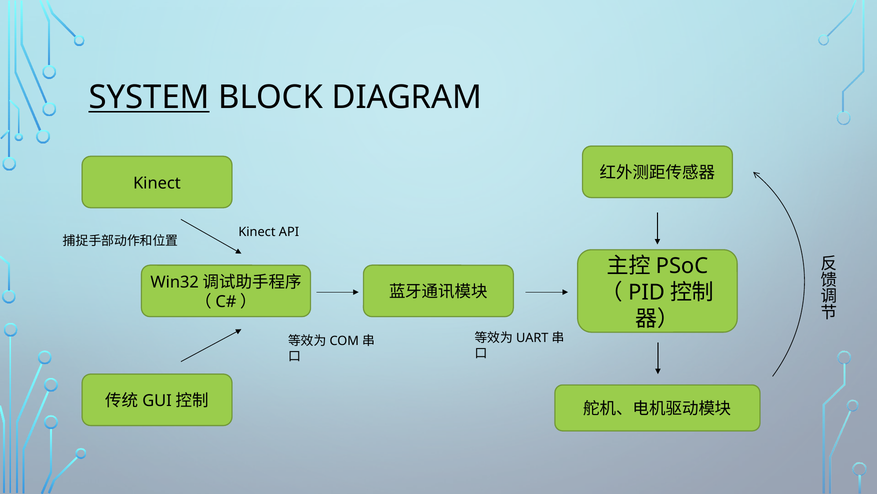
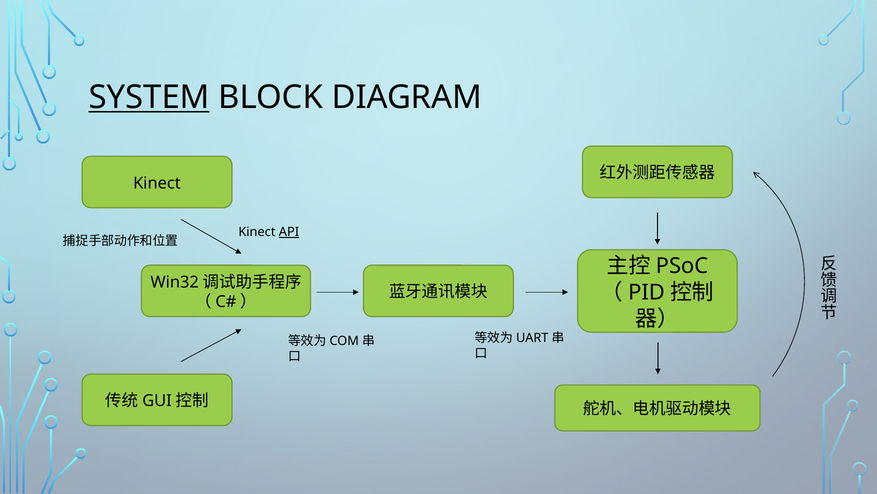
API underline: none -> present (289, 232)
